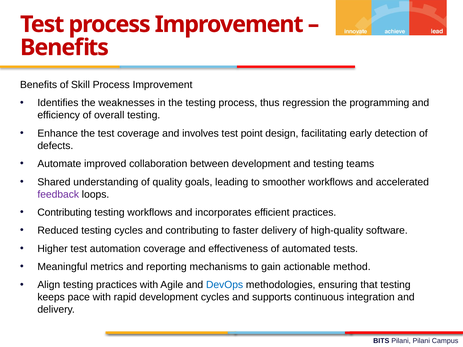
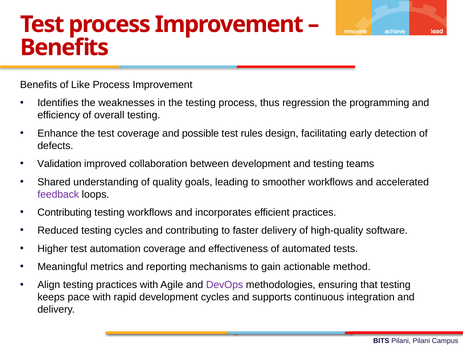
Skill: Skill -> Like (80, 85)
involves: involves -> possible (200, 133)
point: point -> rules (252, 133)
Automate: Automate -> Validation (59, 164)
DevOps colour: blue -> purple (225, 285)
